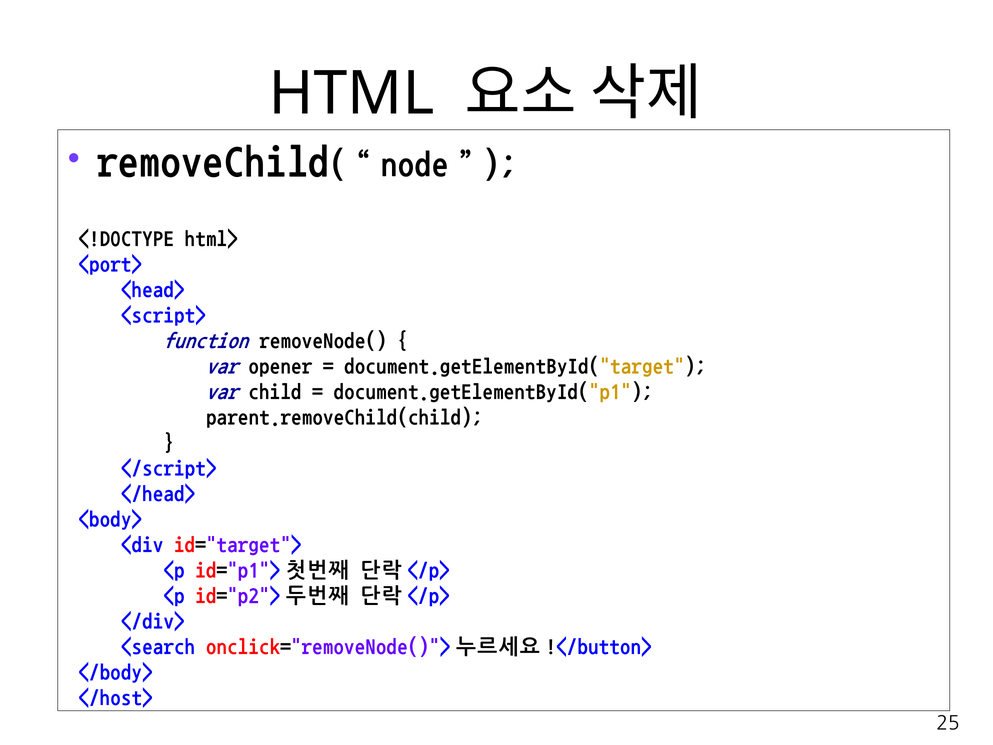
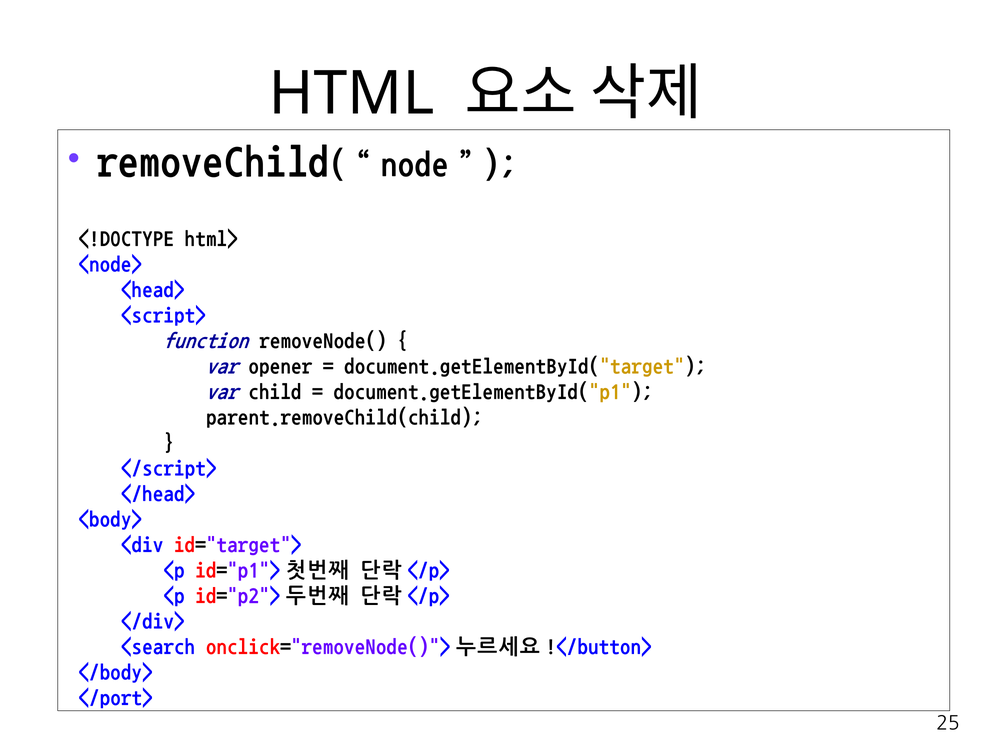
<port>: <port> -> <node> (110, 264)
</host>: </host> -> </port> (116, 697)
